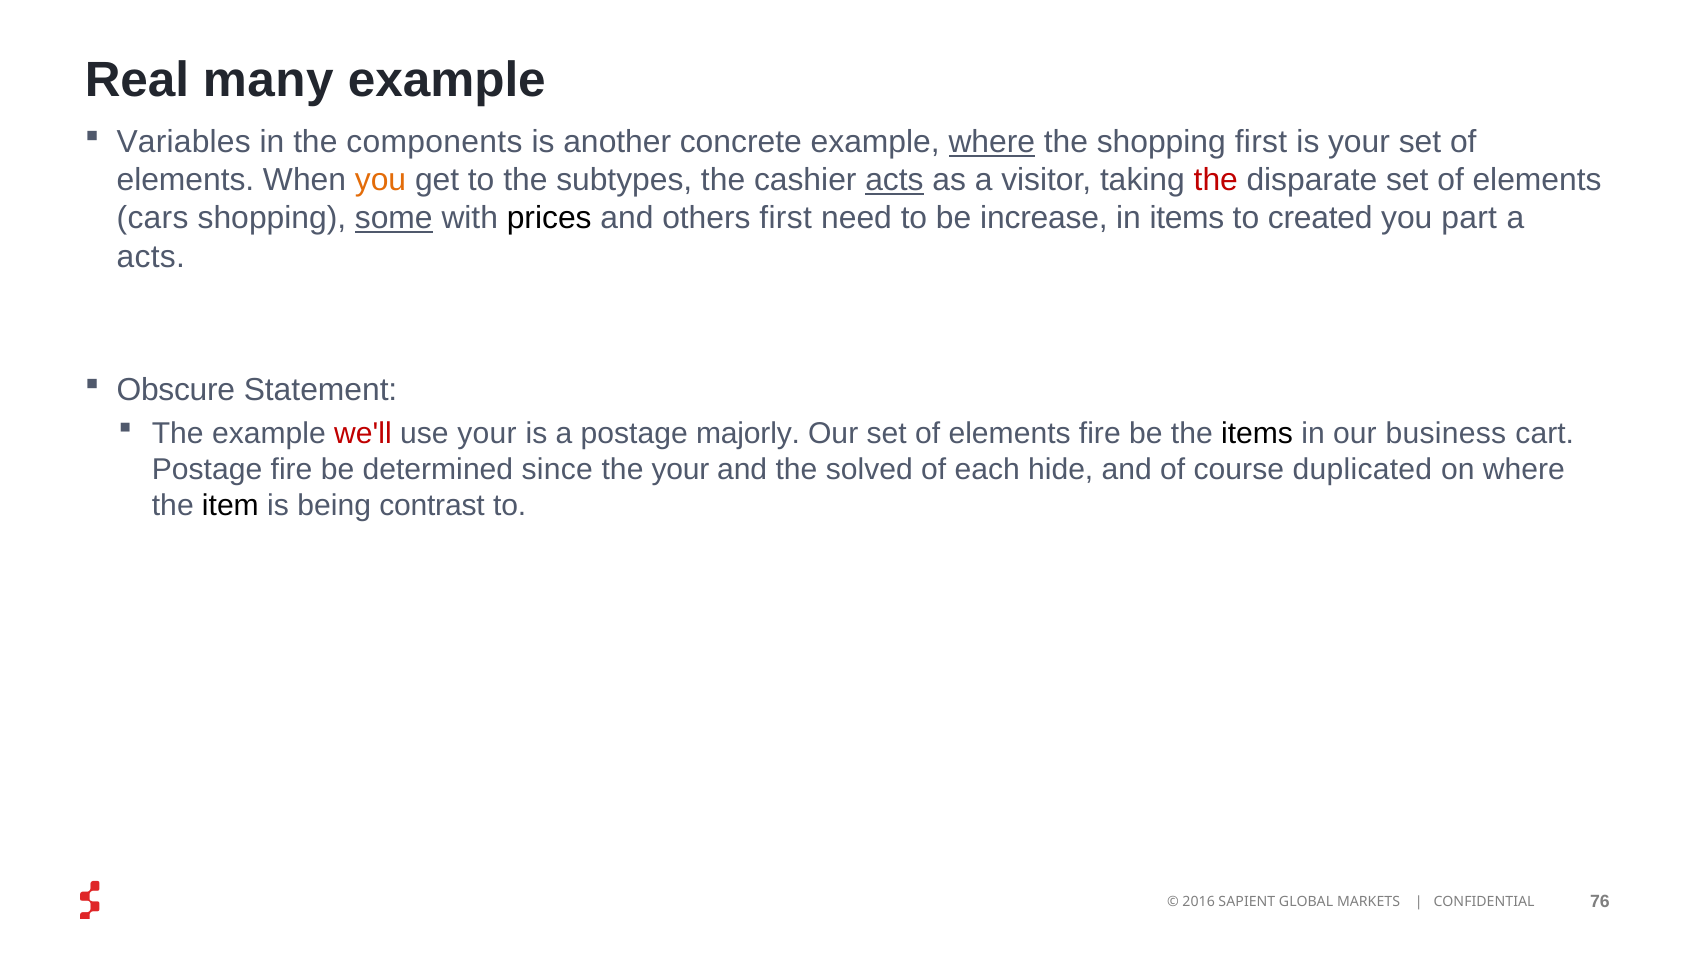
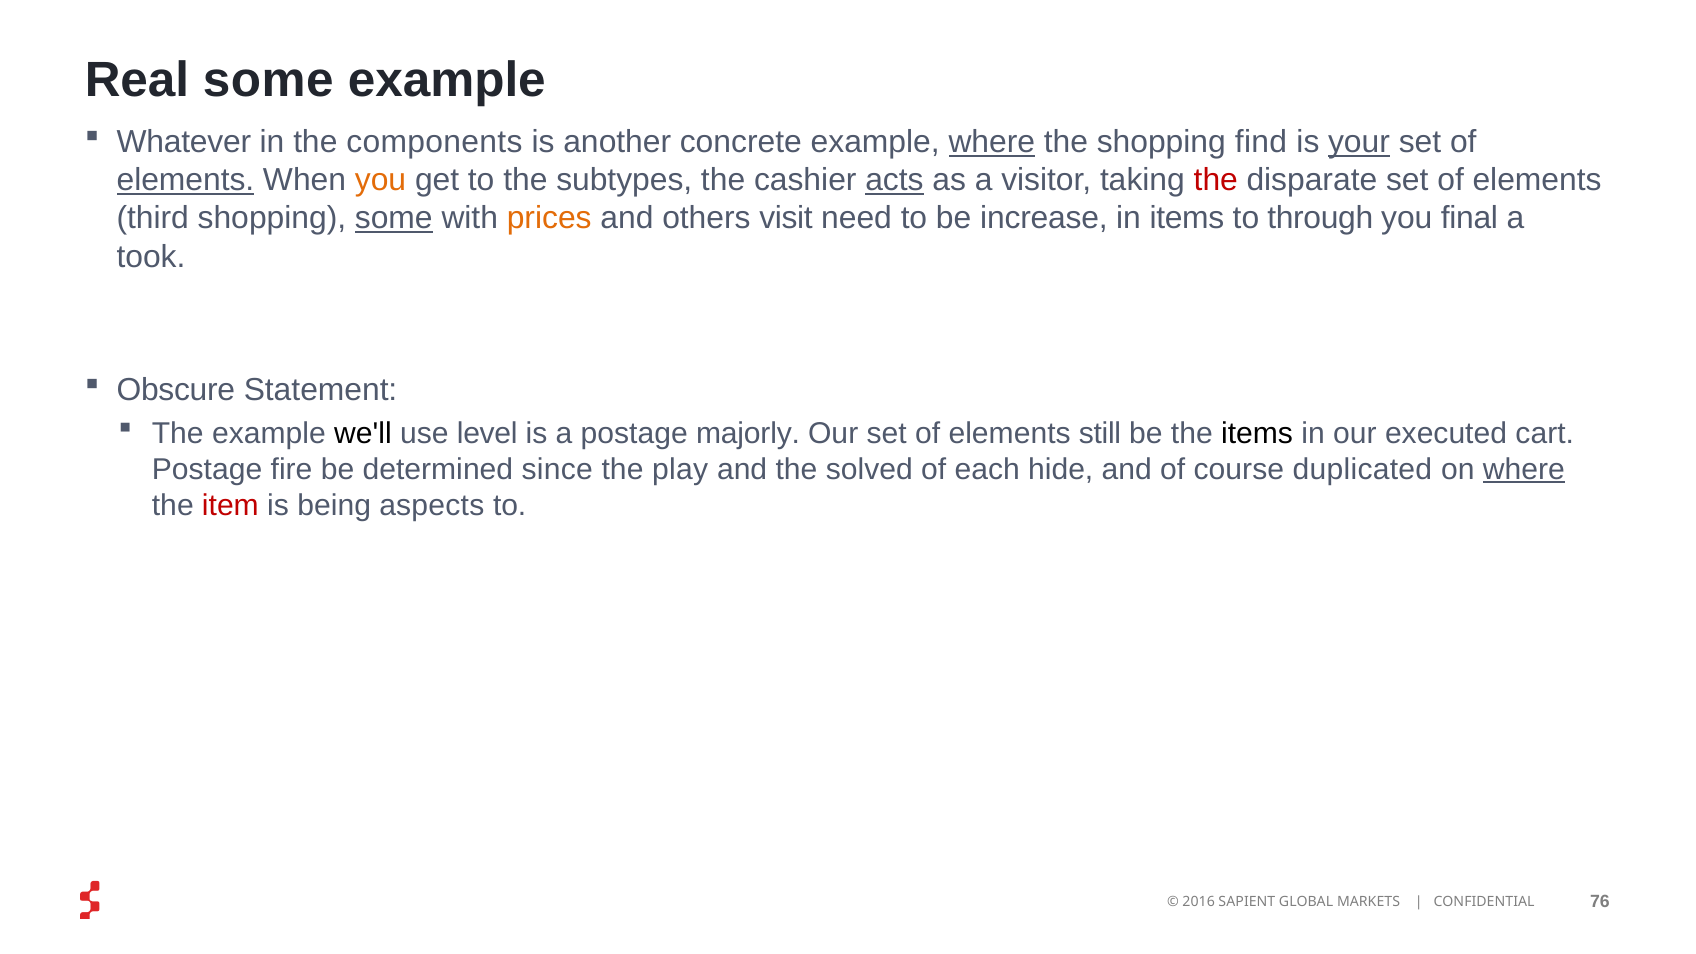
Real many: many -> some (268, 80)
Variables: Variables -> Whatever (184, 142)
shopping first: first -> find (1261, 142)
your underline: none -> present (1359, 142)
elements underline: none -> present (185, 180)
cars: cars -> third (153, 218)
prices colour: black -> orange (549, 218)
others first: first -> visit (786, 218)
created: created -> through (1320, 218)
part: part -> final (1469, 218)
acts: acts -> took (151, 257)
we'll colour: red -> black (363, 433)
use your: your -> level (487, 433)
elements fire: fire -> still (1100, 433)
business: business -> executed (1446, 433)
the your: your -> play (680, 469)
where underline: none -> present (1524, 469)
item colour: black -> red (230, 505)
contrast: contrast -> aspects (432, 505)
